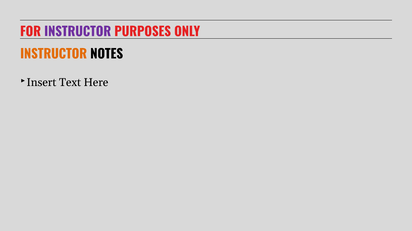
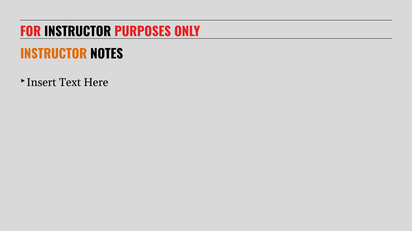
INSTRUCTOR colour: purple -> black (78, 32)
